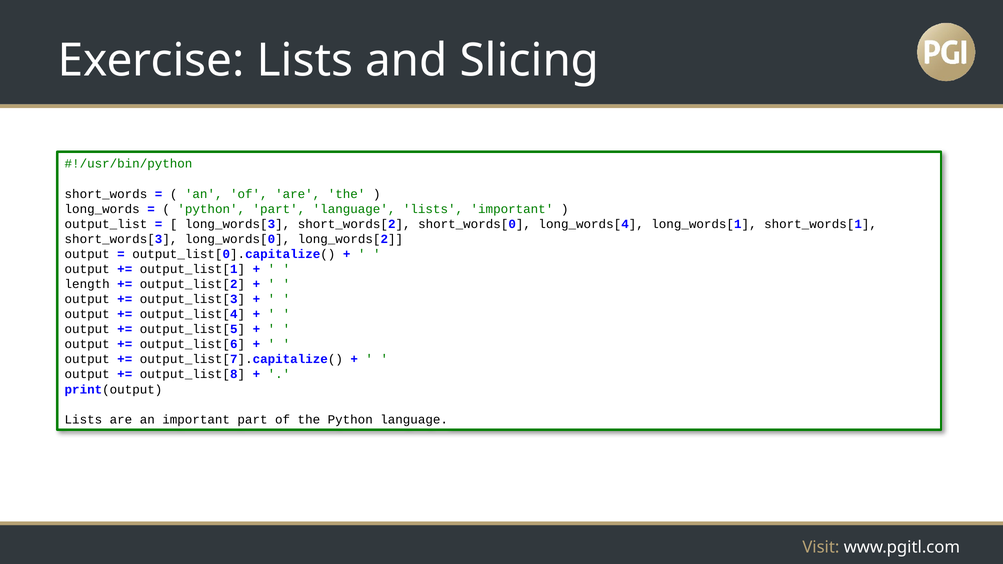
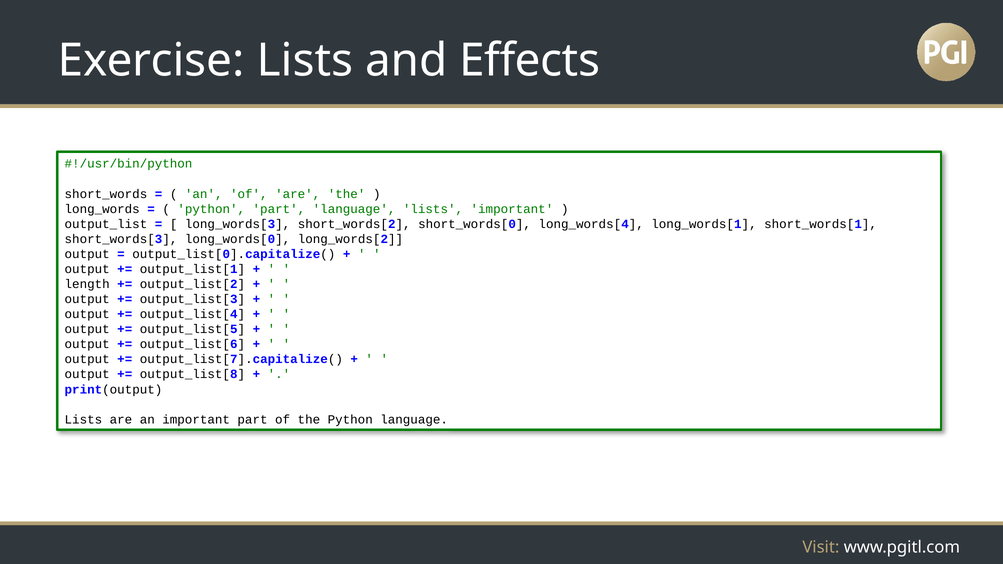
Slicing: Slicing -> Effects (530, 61)
